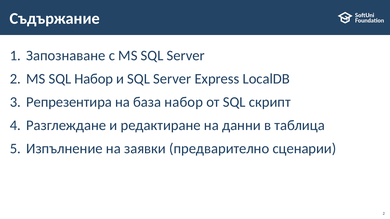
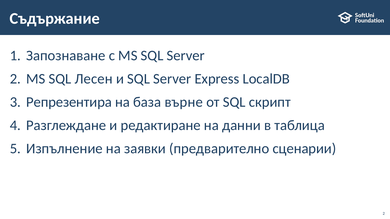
SQL Набор: Набор -> Лесен (94, 79)
база набор: набор -> върне (184, 102)
